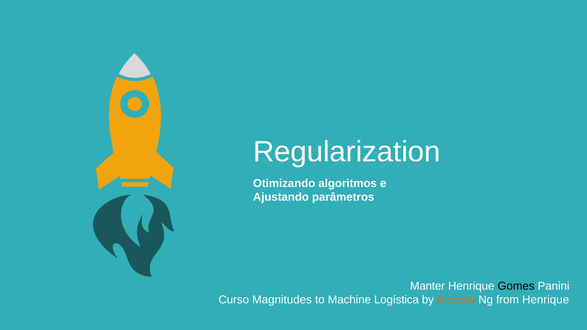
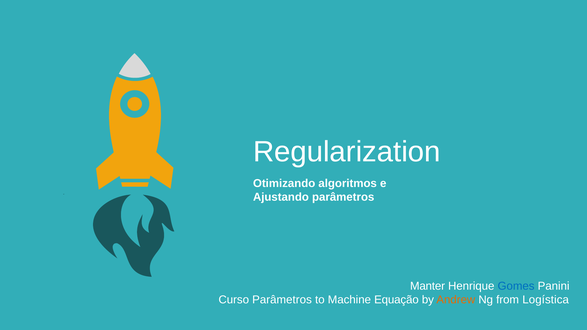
Gomes colour: black -> blue (516, 286)
Curso Magnitudes: Magnitudes -> Parâmetros (282, 300)
Logística: Logística -> Equação (396, 300)
from Henrique: Henrique -> Logística (546, 300)
